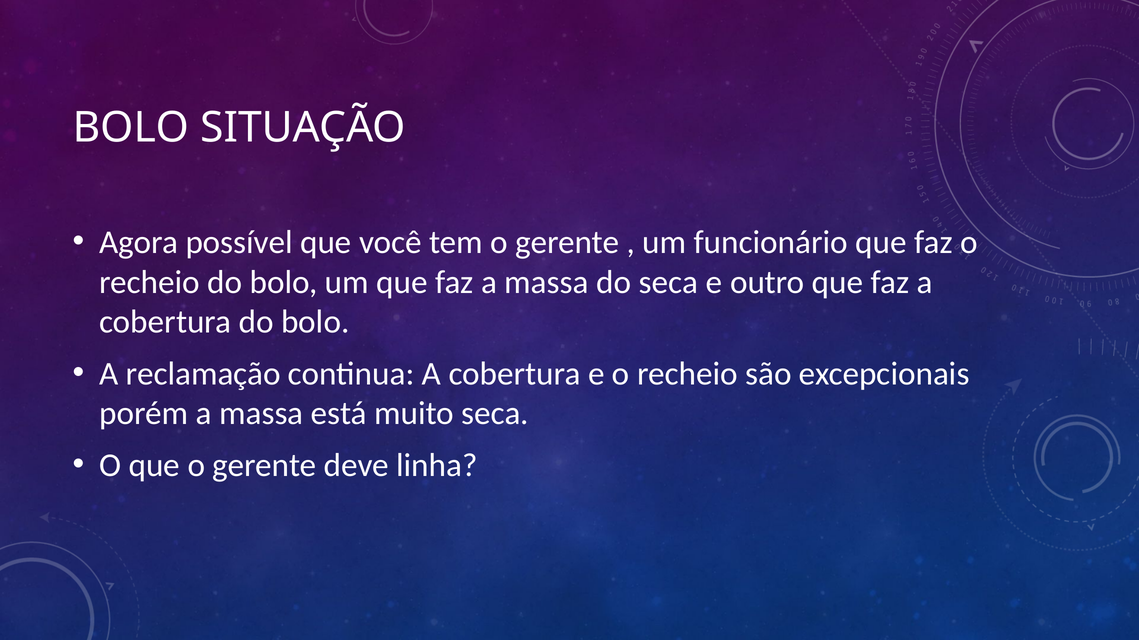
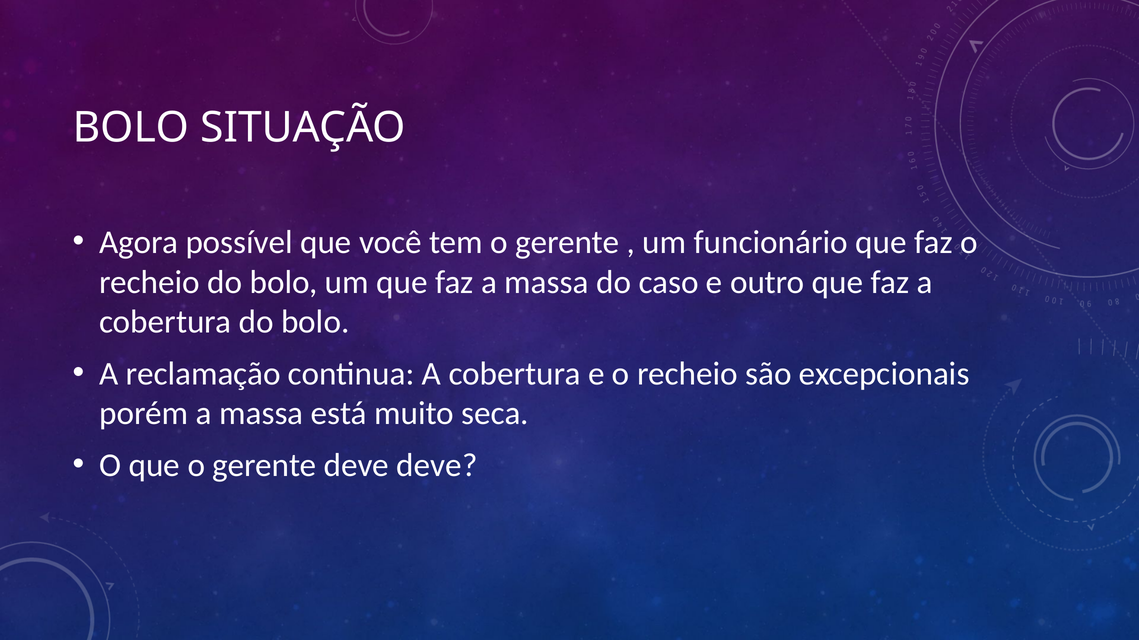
do seca: seca -> caso (669, 282)
deve linha: linha -> deve (437, 466)
